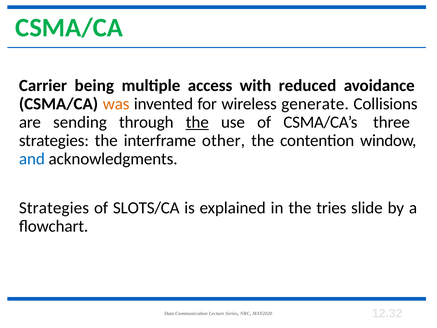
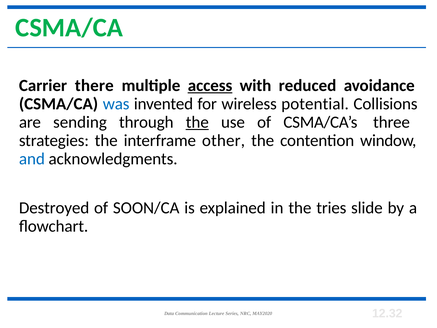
being: being -> there (94, 85)
access underline: none -> present (210, 85)
was colour: orange -> blue (116, 104)
generate: generate -> potential (315, 104)
Strategies: Strategies -> Destroyed (54, 208)
SLOTS/CA: SLOTS/CA -> SOON/CA (146, 208)
